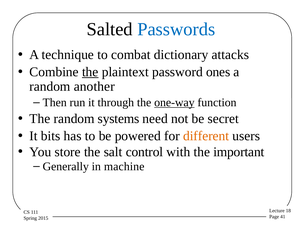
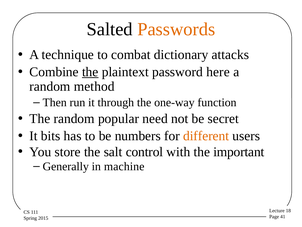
Passwords colour: blue -> orange (176, 29)
ones: ones -> here (218, 72)
another: another -> method (94, 86)
one-way underline: present -> none (174, 102)
systems: systems -> popular (119, 118)
powered: powered -> numbers (138, 136)
